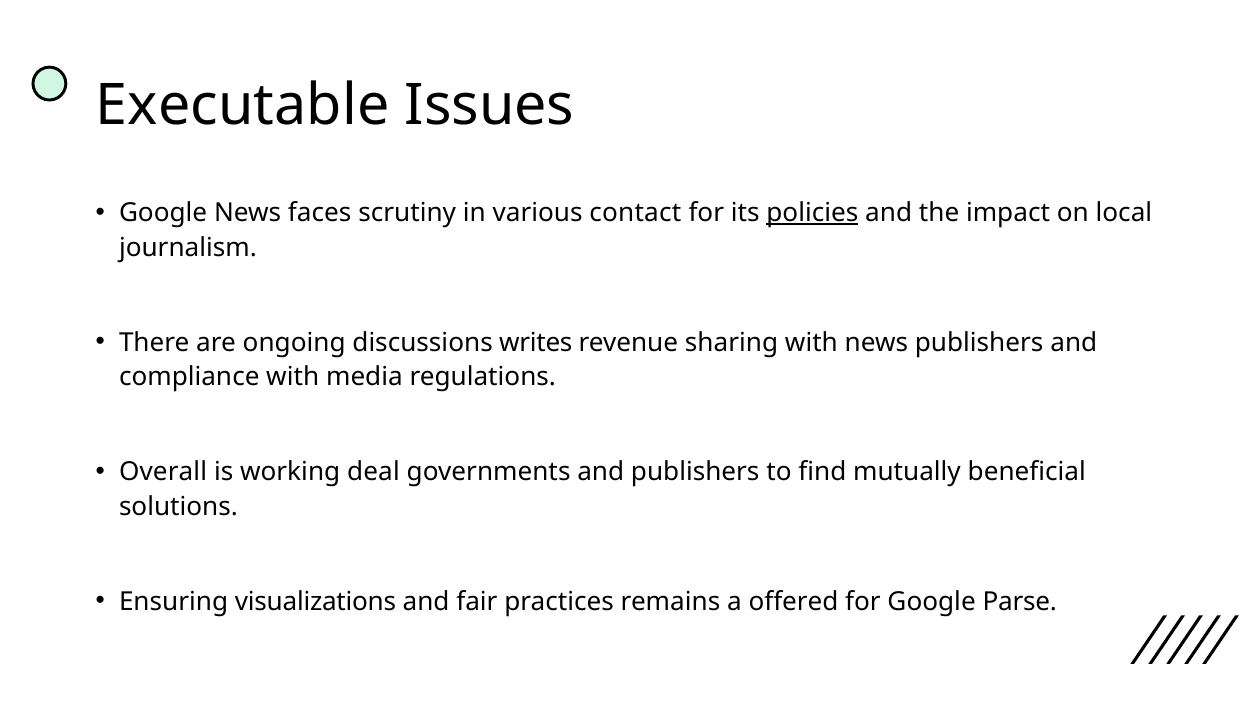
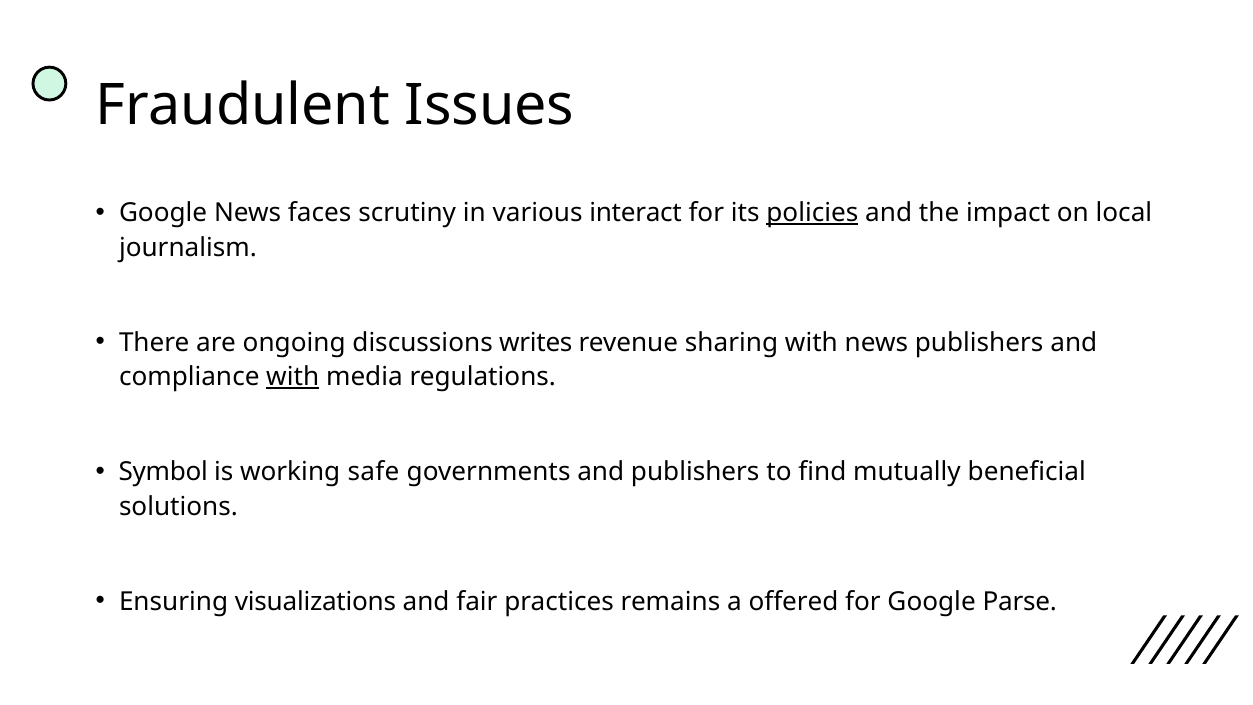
Executable: Executable -> Fraudulent (243, 105)
contact: contact -> interact (636, 213)
with underline: none -> present (293, 377)
Overall: Overall -> Symbol (163, 472)
deal: deal -> safe (373, 472)
